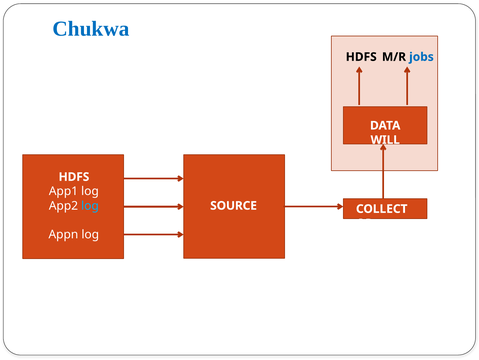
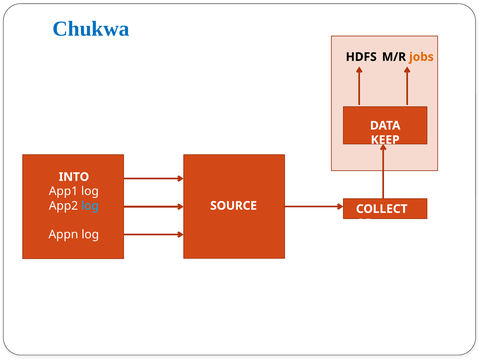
jobs colour: blue -> orange (421, 57)
WILL: WILL -> KEEP (385, 140)
HDFS: HDFS -> INTO (74, 177)
